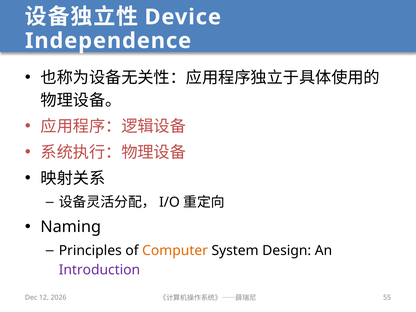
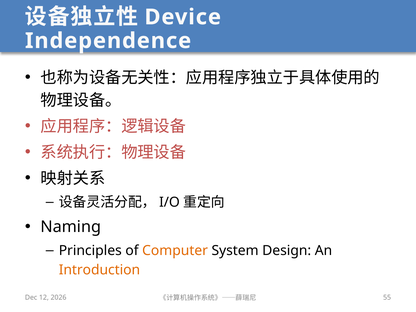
Introduction colour: purple -> orange (99, 270)
